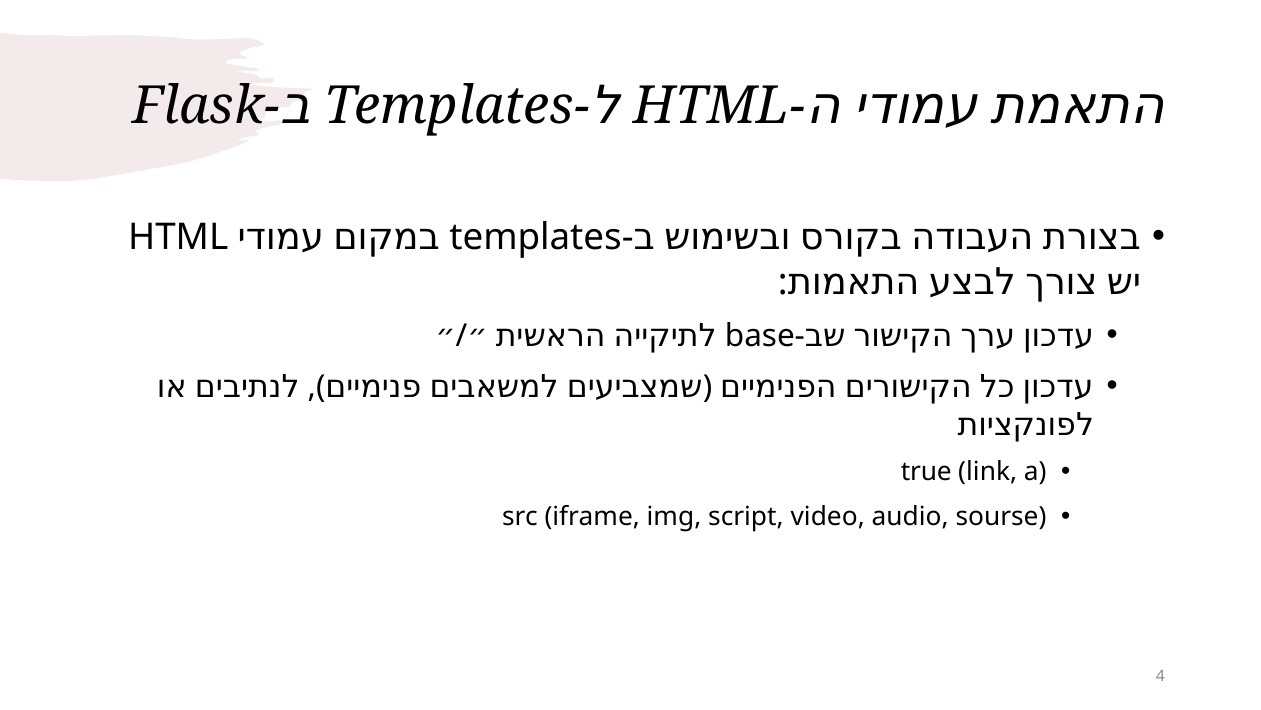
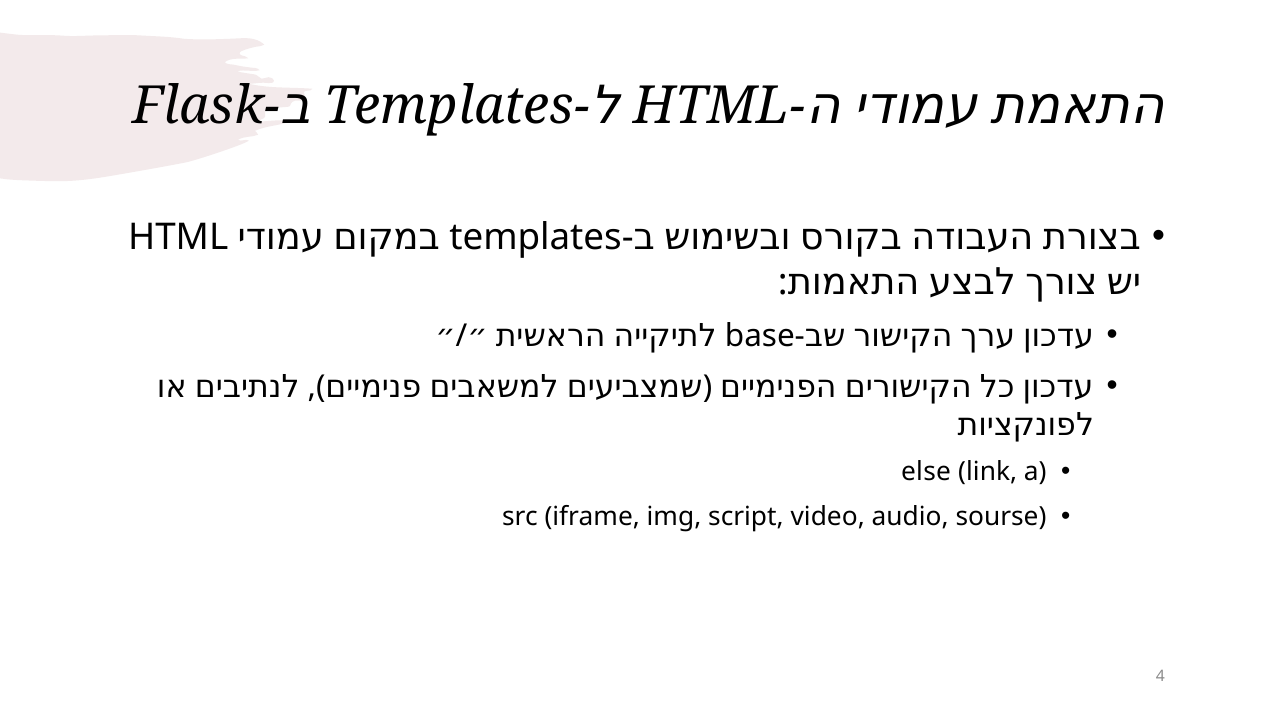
true: true -> else (926, 472)
